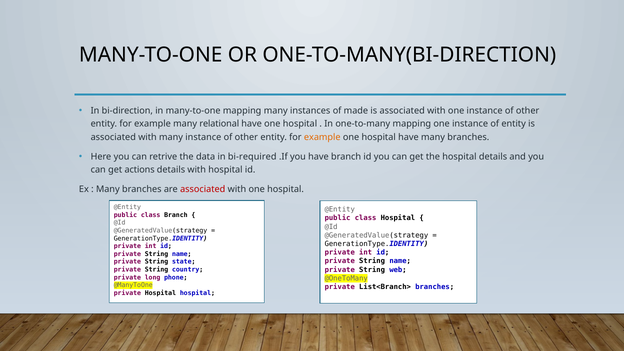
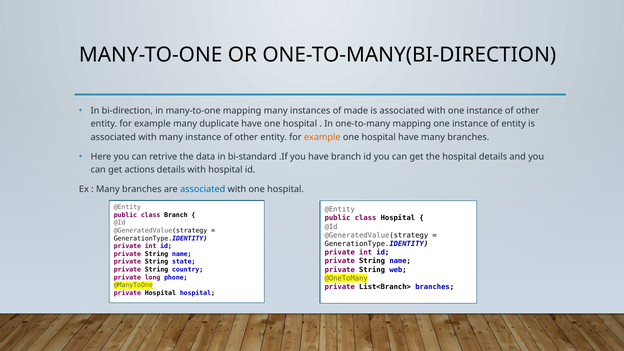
relational: relational -> duplicate (219, 124)
bi-required: bi-required -> bi-standard (252, 157)
associated colour: red -> blue (203, 189)
